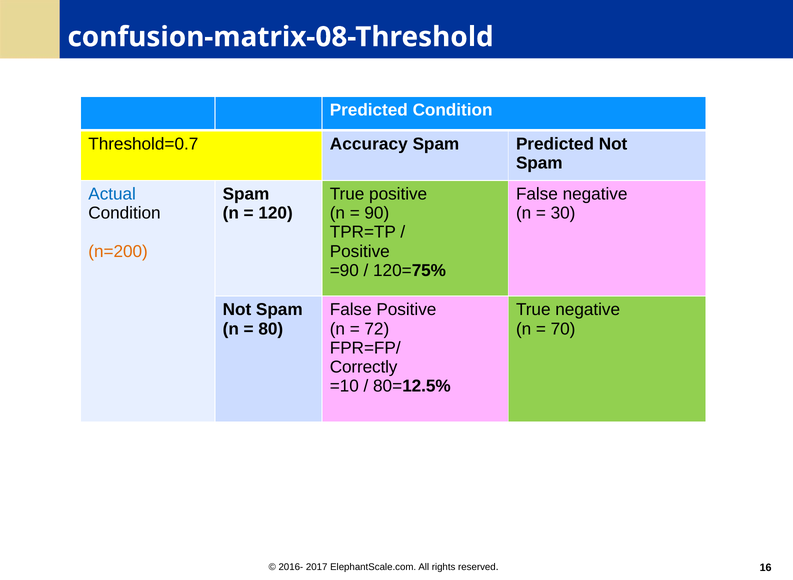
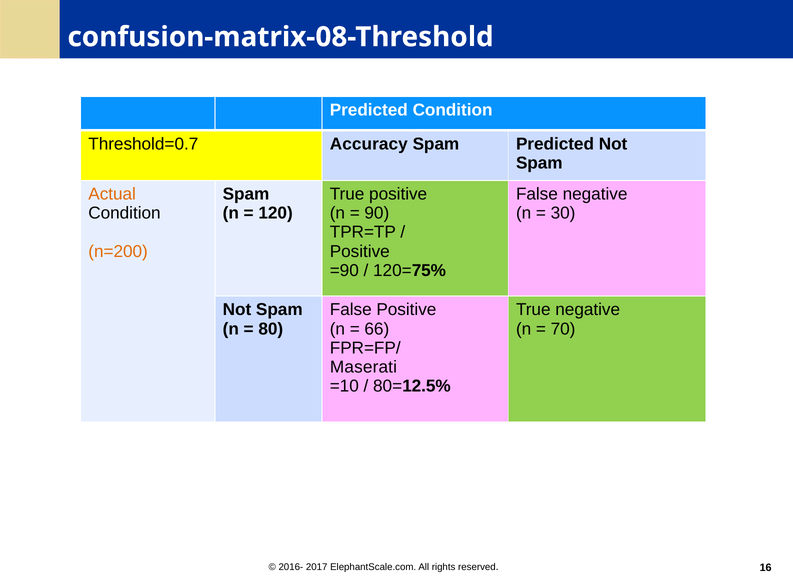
Actual colour: blue -> orange (112, 194)
72: 72 -> 66 (377, 329)
Correctly: Correctly -> Maserati (363, 367)
